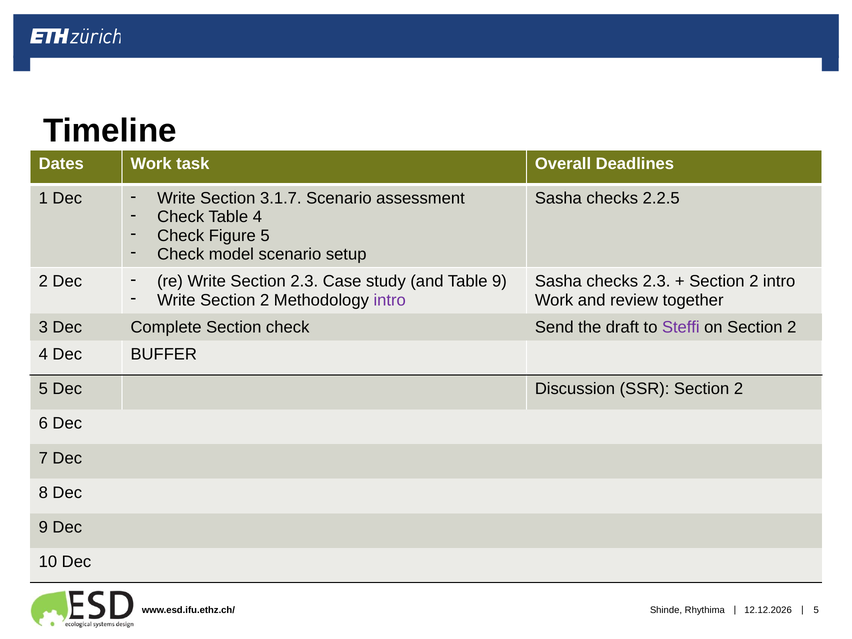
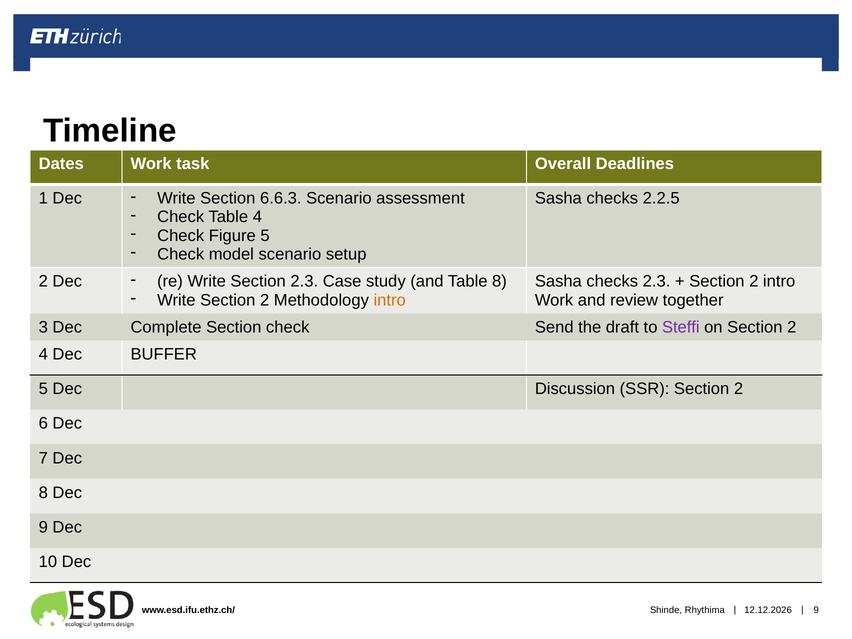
3.1.7: 3.1.7 -> 6.6.3 (281, 198)
Table 9: 9 -> 8 (499, 281)
intro colour: purple -> orange (390, 300)
Rhythima 5: 5 -> 9 (816, 610)
